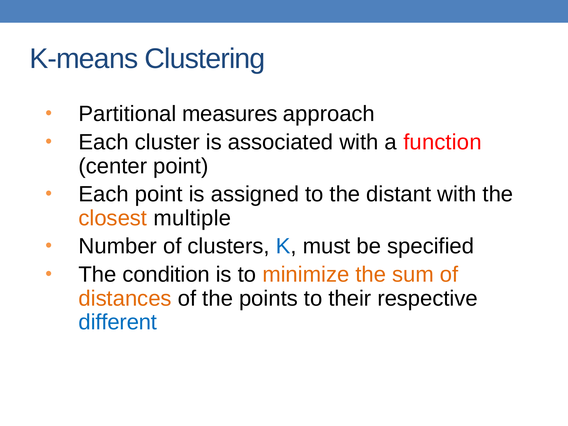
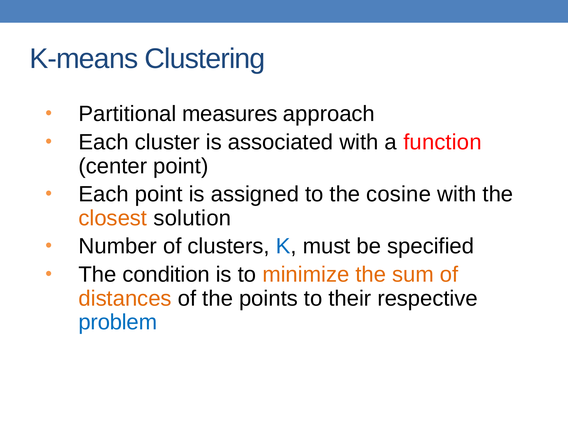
distant: distant -> cosine (399, 194)
multiple: multiple -> solution (192, 218)
different: different -> problem (118, 322)
